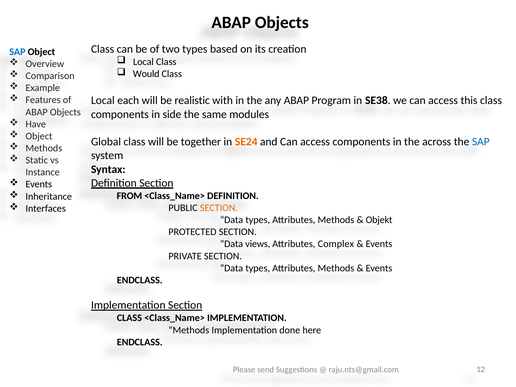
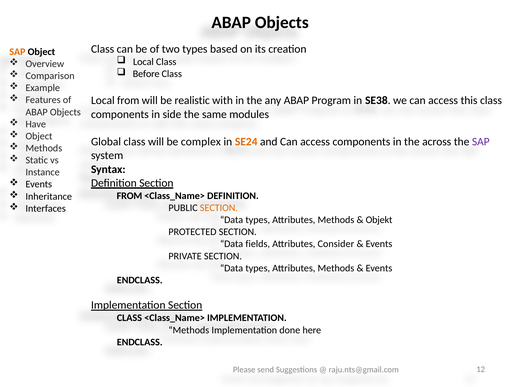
SAP colour: blue -> orange (17, 52)
Would: Would -> Before (146, 74)
Local each: each -> from (128, 100)
together: together -> complex (201, 142)
SAP colour: blue -> purple (481, 142)
views: views -> fields (258, 244)
Complex: Complex -> Consider (336, 244)
